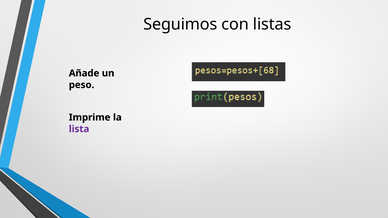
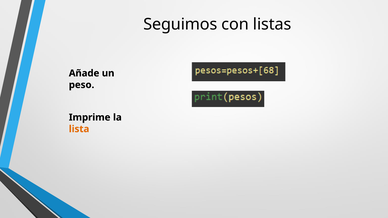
lista colour: purple -> orange (79, 129)
